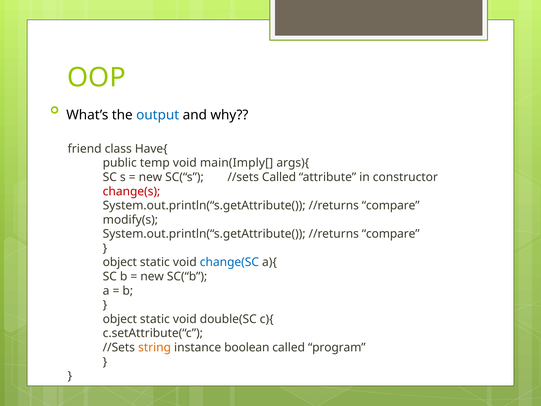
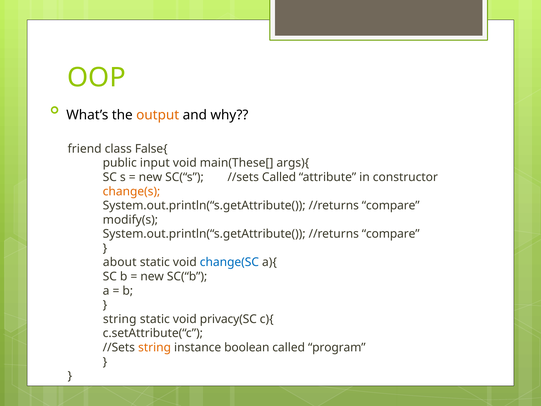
output colour: blue -> orange (158, 115)
Have{: Have{ -> False{ (151, 149)
temp: temp -> input (155, 163)
main(Imply[: main(Imply[ -> main(These[ (237, 163)
change(s colour: red -> orange (132, 191)
object: object -> about (120, 262)
object: object -> string (120, 319)
double(SC: double(SC -> privacy(SC (228, 319)
